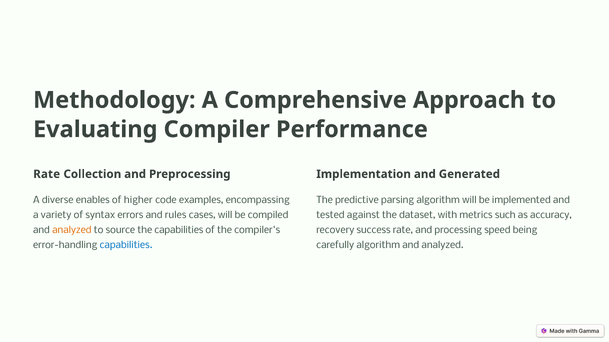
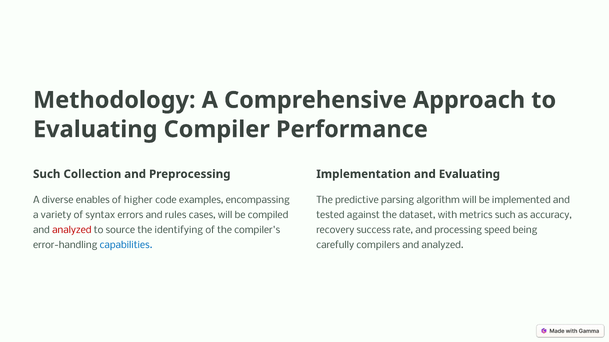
Rate: Rate -> Such (47, 174)
and Generated: Generated -> Evaluating (469, 174)
analyzed colour: orange -> red (72, 230)
the capabilities: capabilities -> identifying (179, 230)
carefully algorithm: algorithm -> compilers (378, 246)
